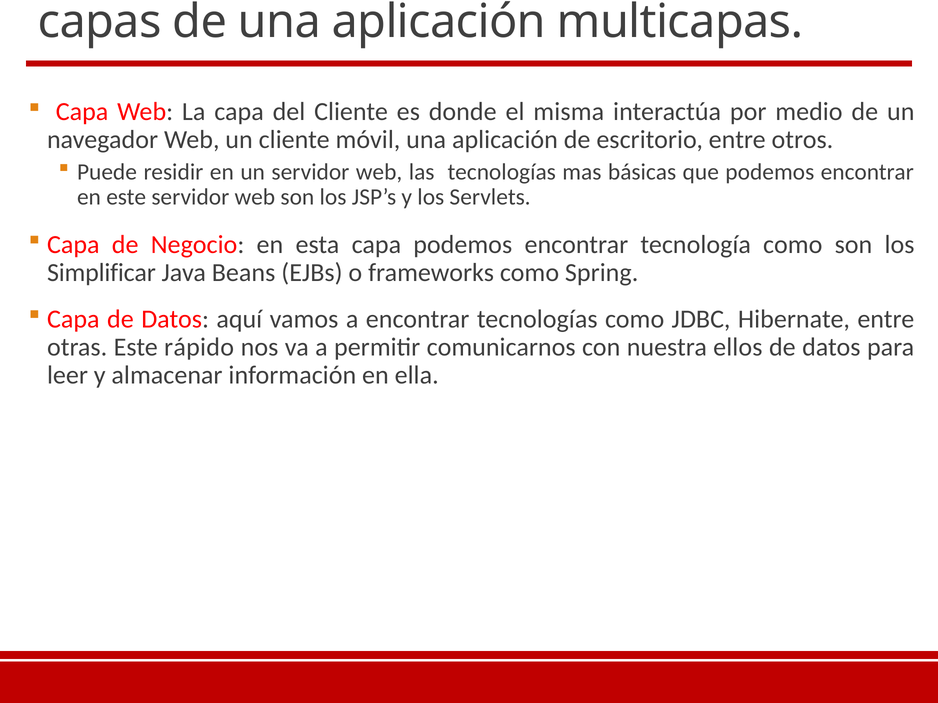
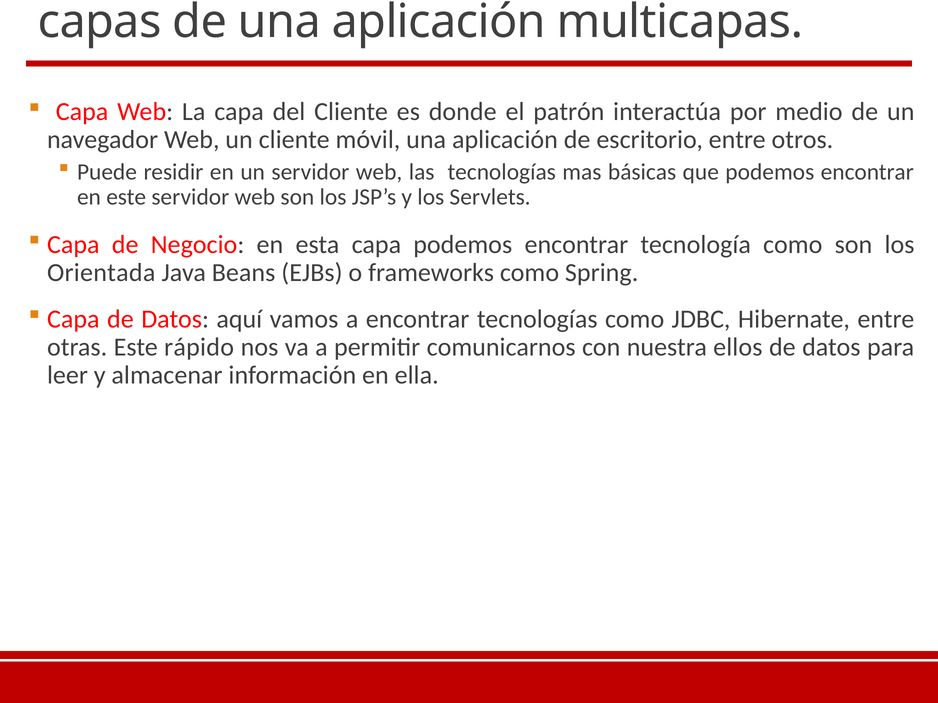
misma: misma -> patrón (569, 112)
Simplificar: Simplificar -> Orientada (101, 273)
